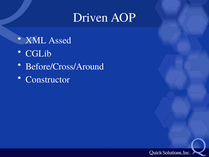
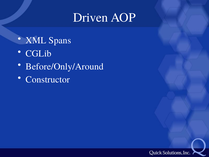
Assed: Assed -> Spans (60, 40)
Before/Cross/Around: Before/Cross/Around -> Before/Only/Around (65, 66)
